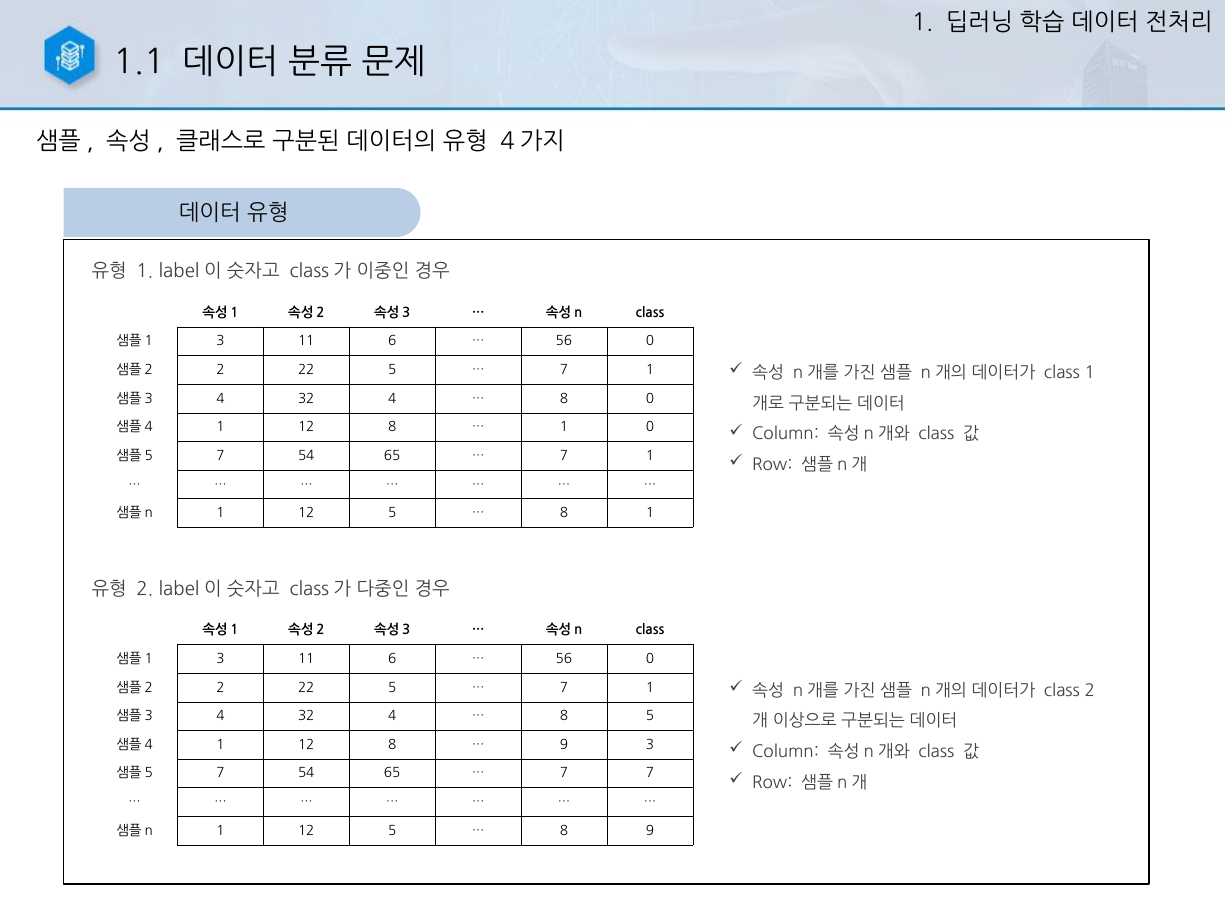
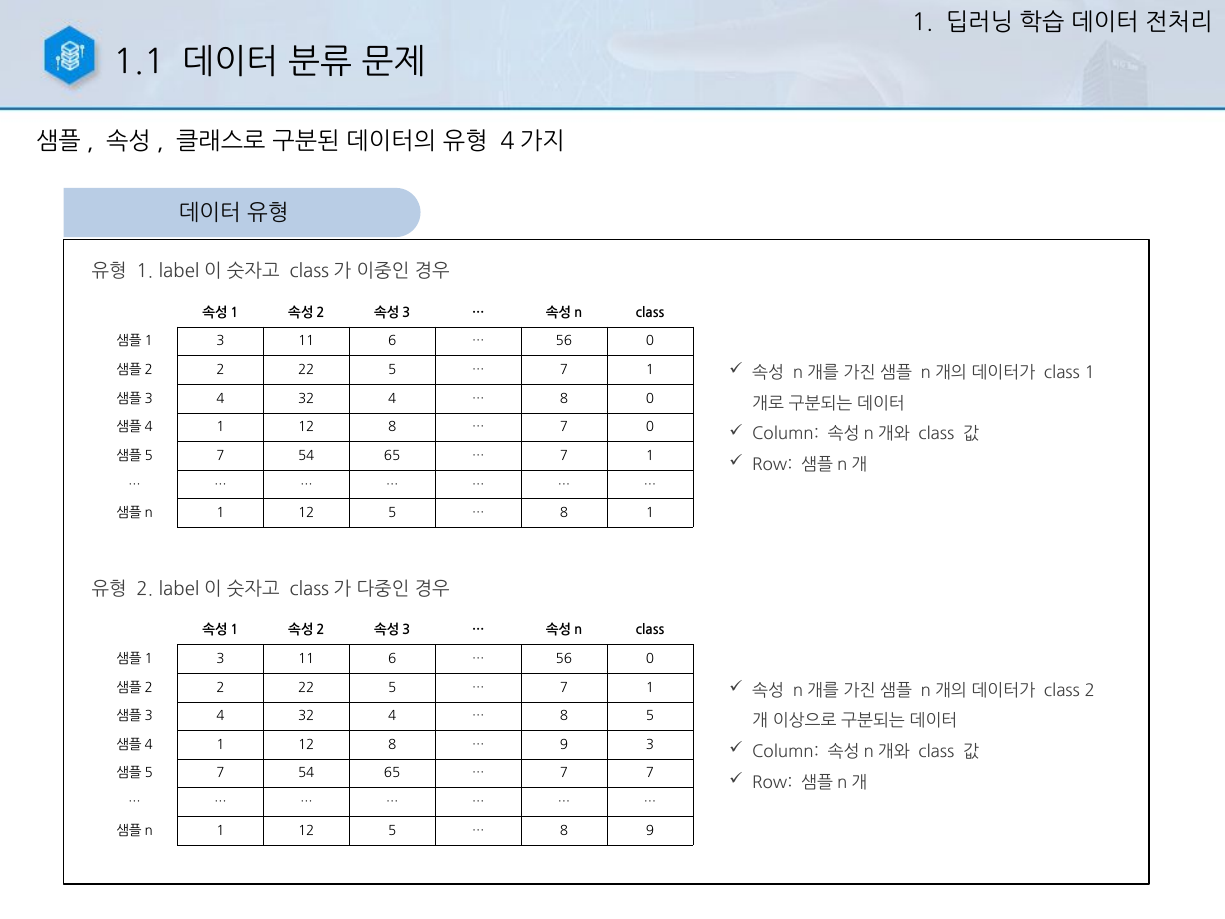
1: 1 -> 7 (564, 427)
